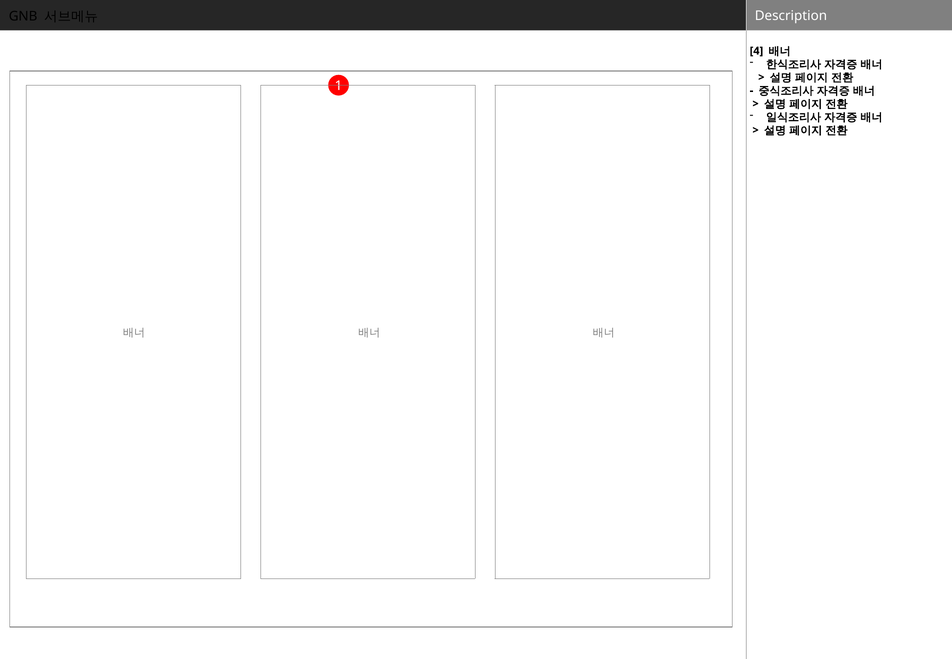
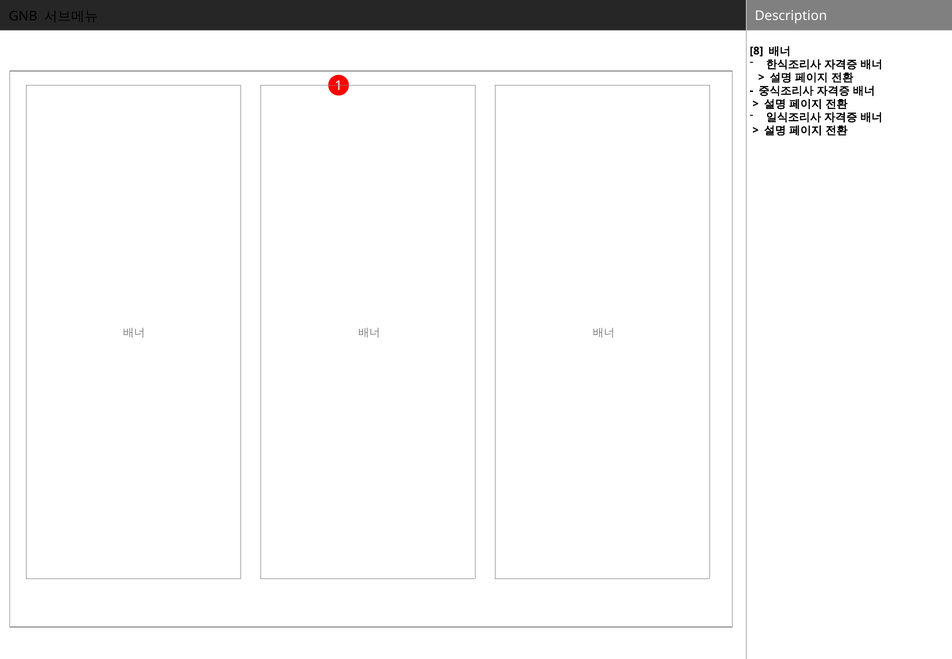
4: 4 -> 8 (756, 51)
